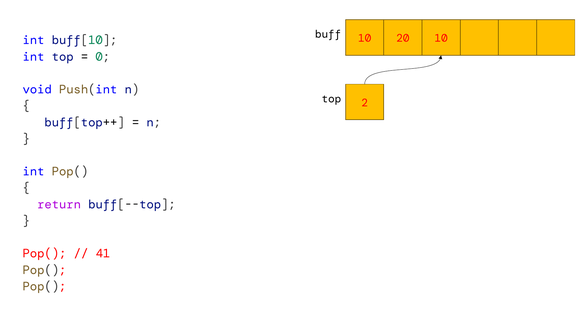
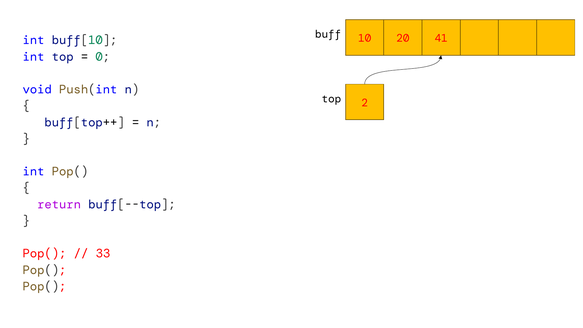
20 10: 10 -> 41 (441, 38)
41: 41 -> 33 (103, 254)
